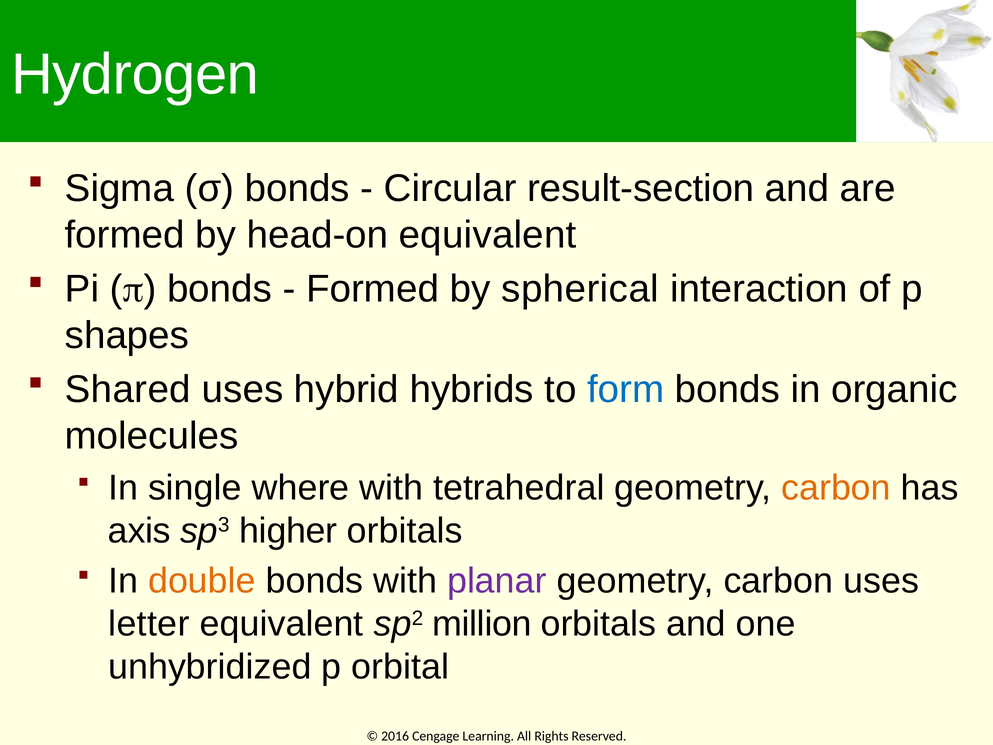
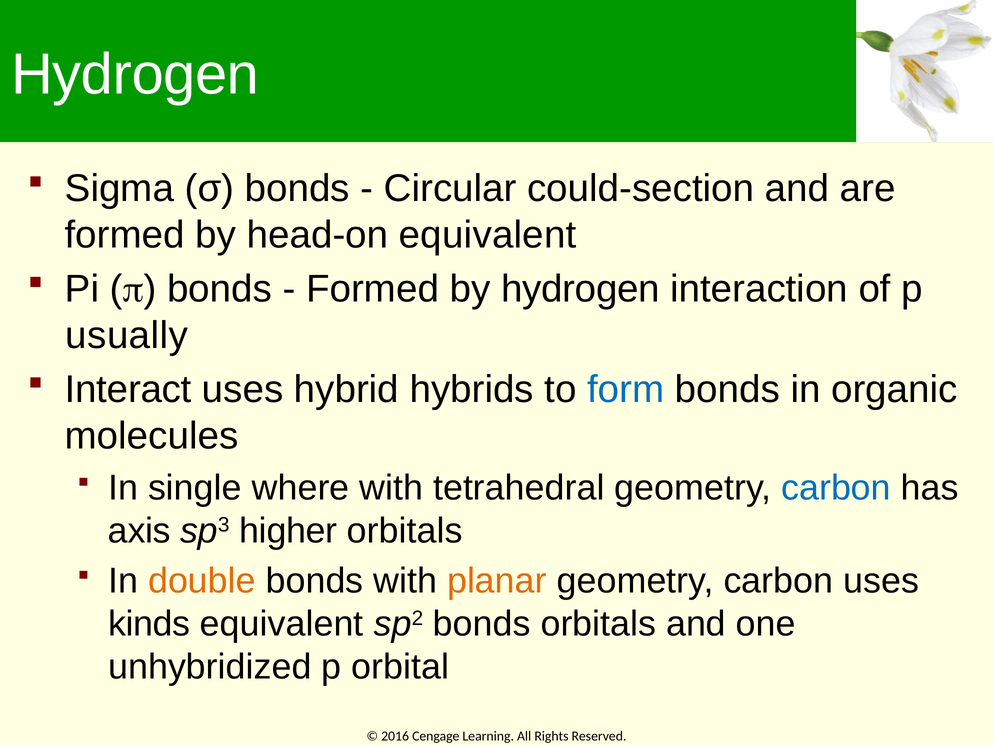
result-section: result-section -> could-section (641, 189)
by spherical: spherical -> hydrogen (580, 289)
shapes: shapes -> usually (127, 335)
Shared: Shared -> Interact (128, 390)
carbon colour: orange -> blue (836, 488)
planar colour: purple -> orange (497, 581)
letter: letter -> kinds (149, 624)
sp2 million: million -> bonds (482, 624)
